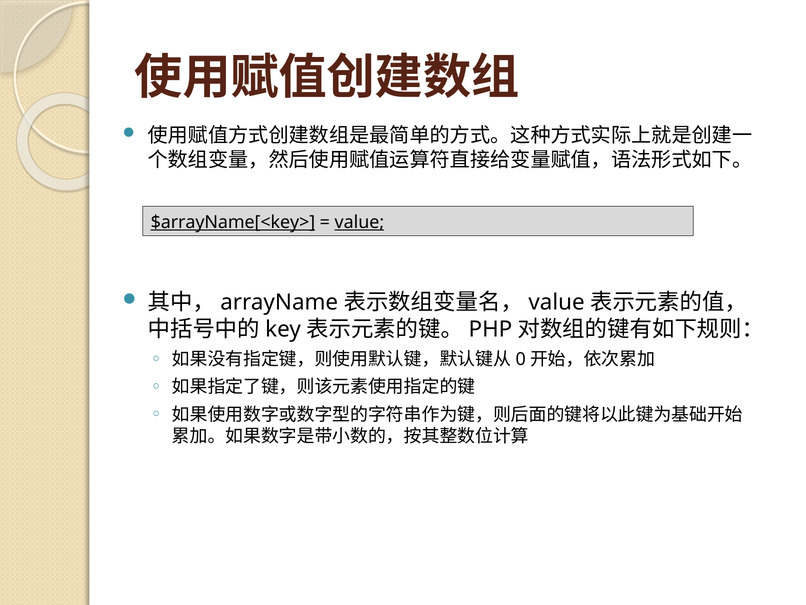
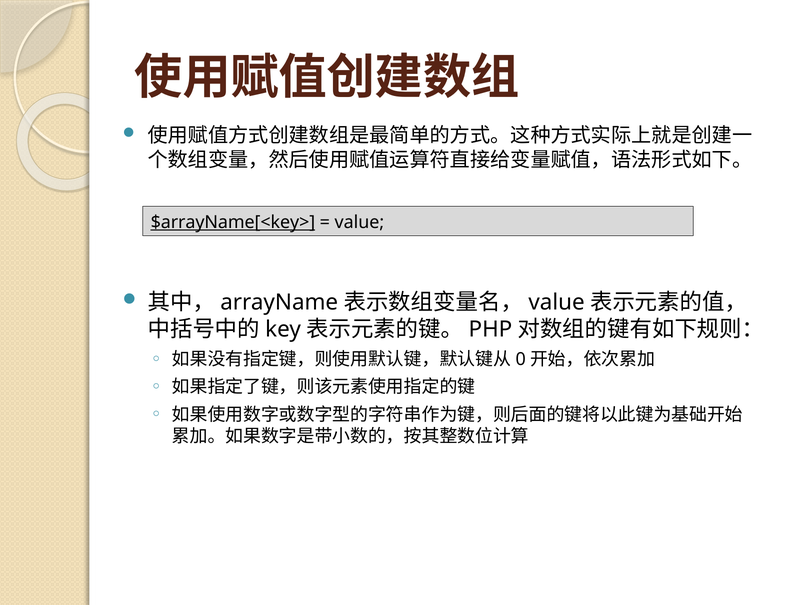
value underline: present -> none (359, 222)
